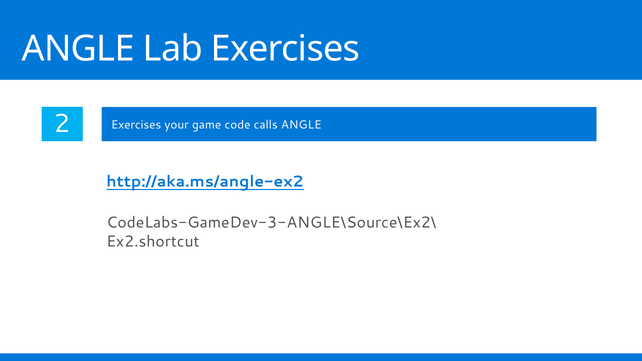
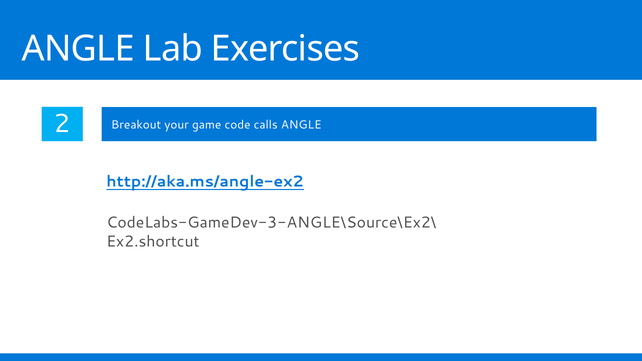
Exercises: Exercises -> Breakout (136, 125)
